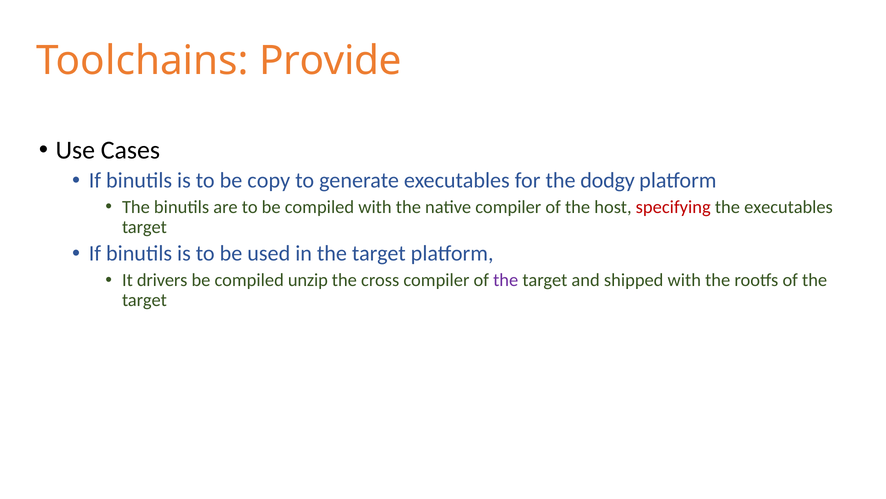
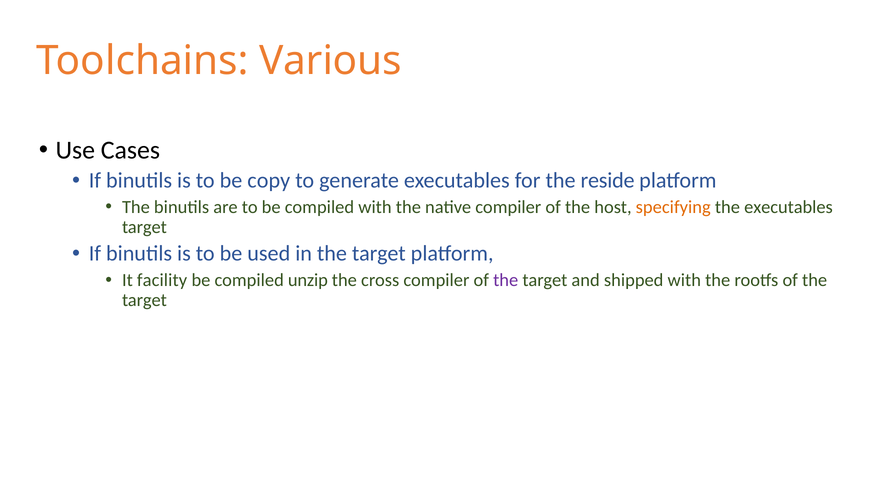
Provide: Provide -> Various (330, 61)
dodgy: dodgy -> reside (608, 180)
specifying colour: red -> orange (673, 207)
drivers: drivers -> facility (162, 280)
